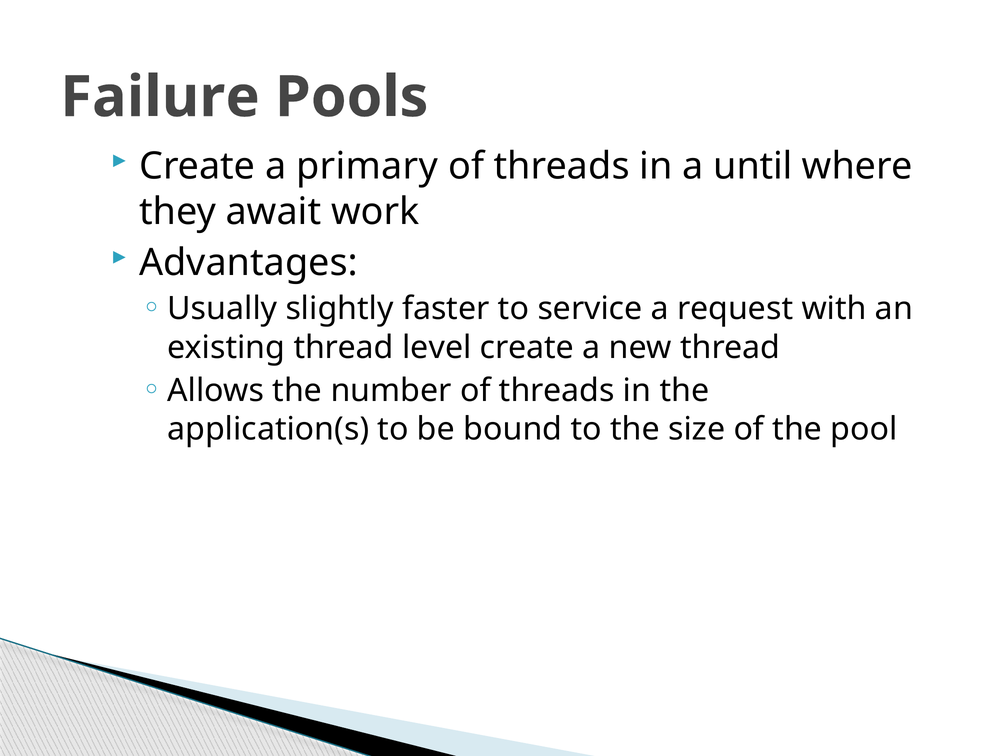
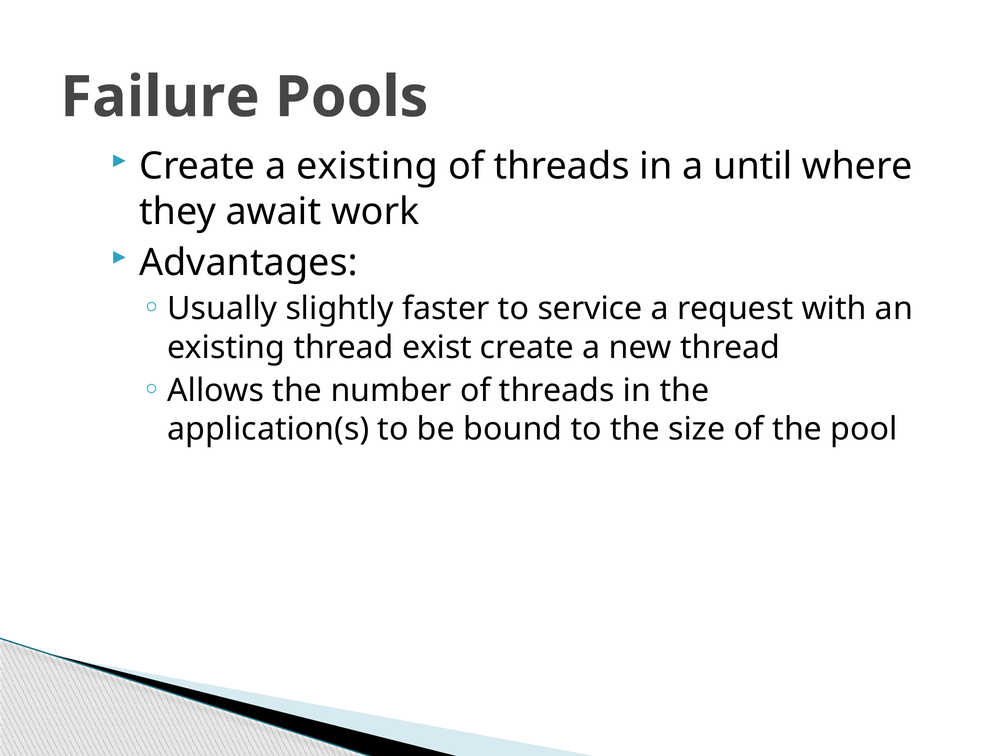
a primary: primary -> existing (367, 166)
level: level -> exist (437, 347)
